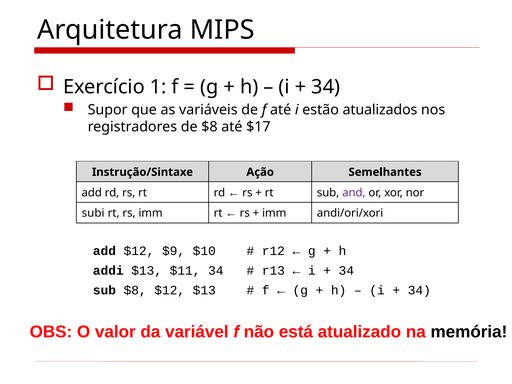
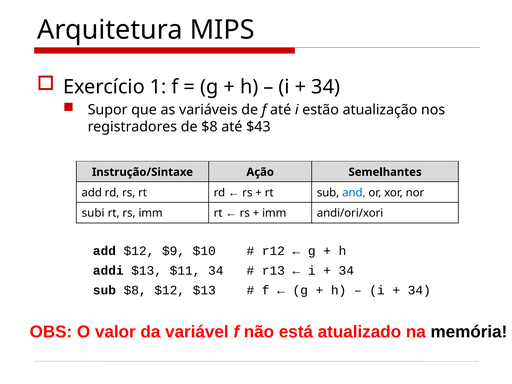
atualizados: atualizados -> atualização (380, 110)
$17: $17 -> $43 (258, 127)
and colour: purple -> blue (354, 193)
